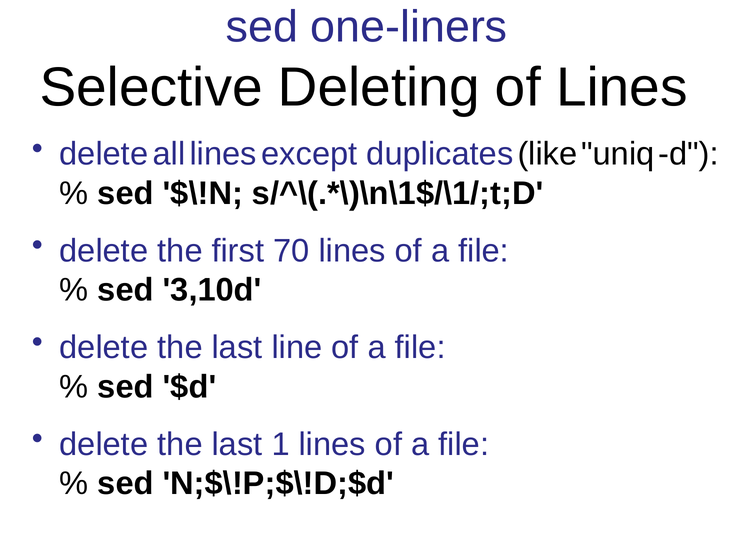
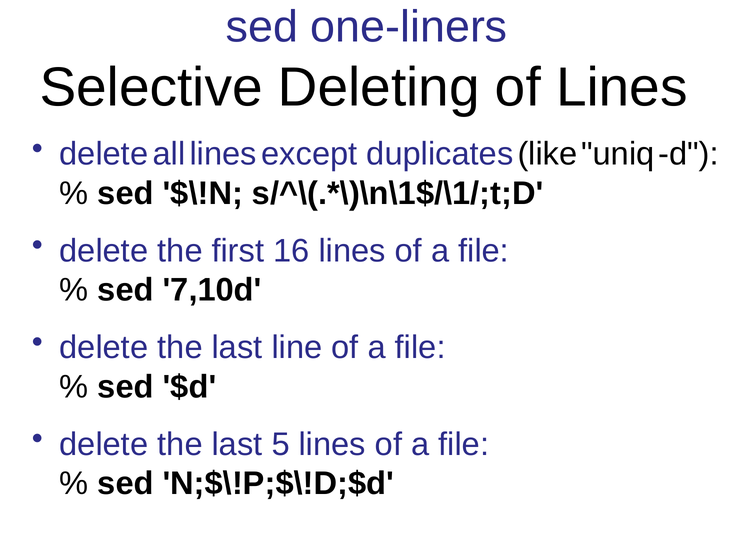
70: 70 -> 16 (291, 251)
3,10d: 3,10d -> 7,10d (212, 290)
1: 1 -> 5 (281, 444)
